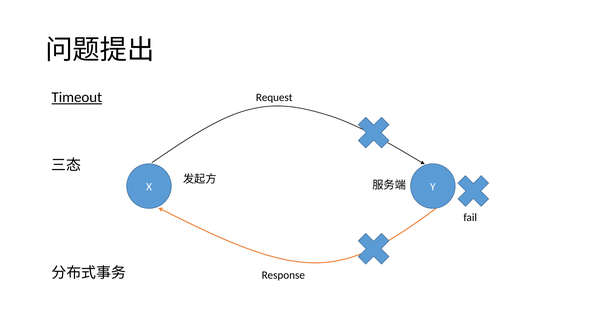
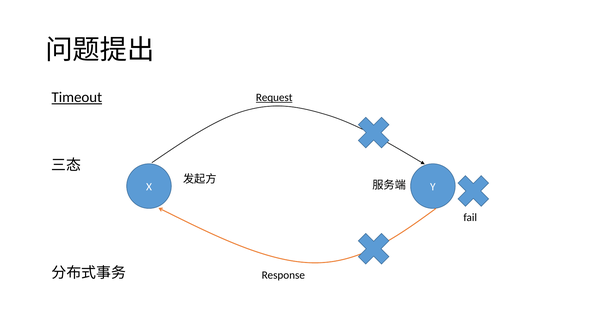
Request underline: none -> present (274, 98)
